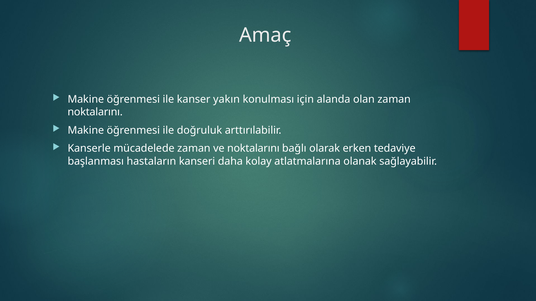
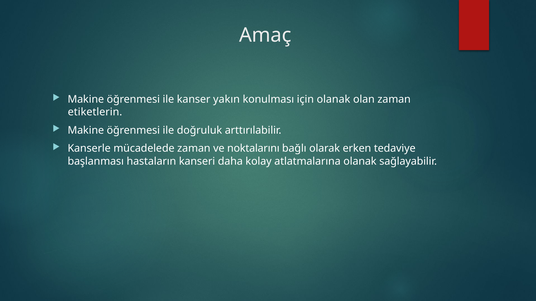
için alanda: alanda -> olanak (333, 99)
noktalarını: noktalarını -> etiketlerin (95, 112)
